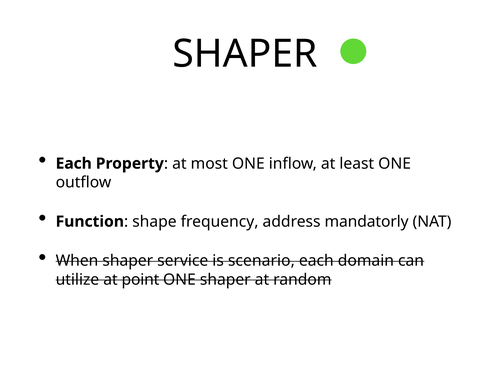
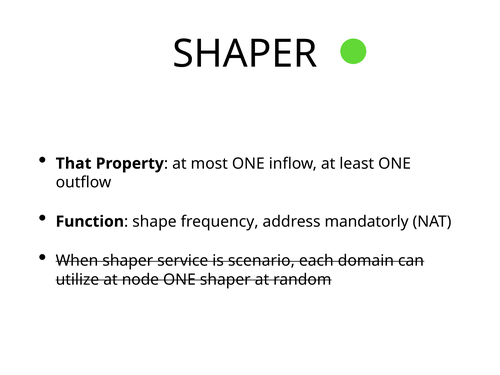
Each: Each -> That (74, 164)
point: point -> node (140, 280)
